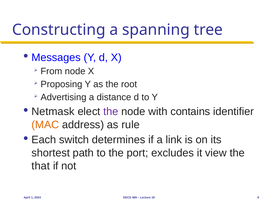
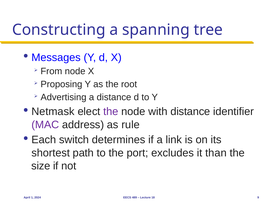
with contains: contains -> distance (190, 111)
MAC colour: orange -> purple (45, 124)
view: view -> than (216, 152)
that: that -> size (41, 165)
